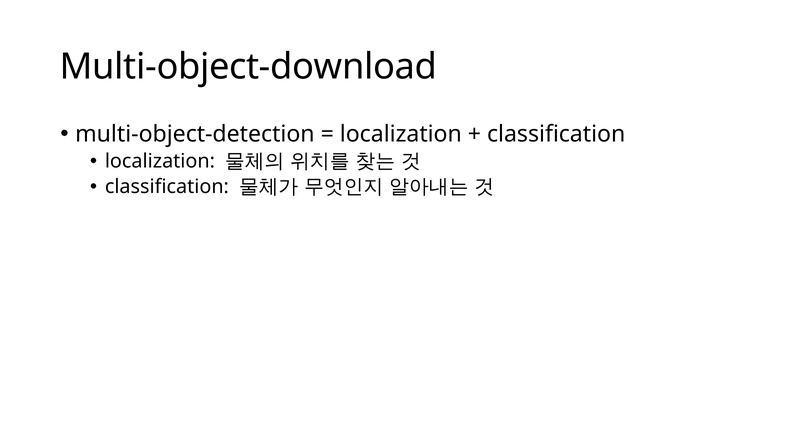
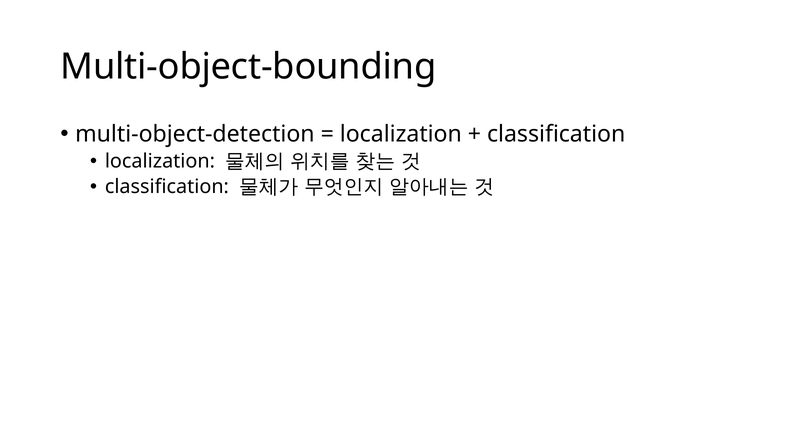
Multi-object-download: Multi-object-download -> Multi-object-bounding (248, 67)
